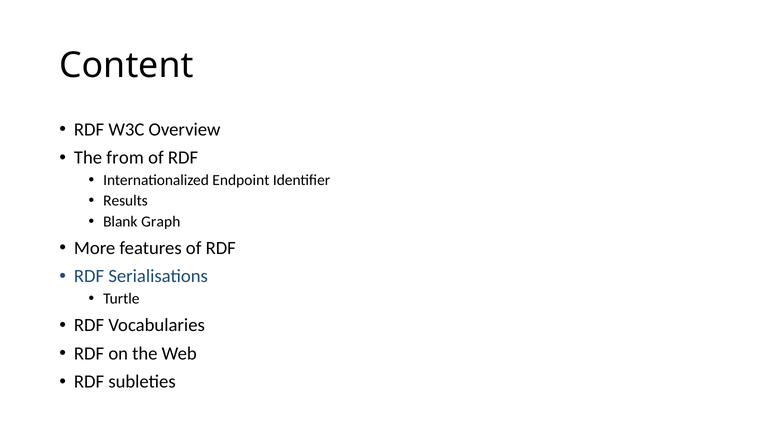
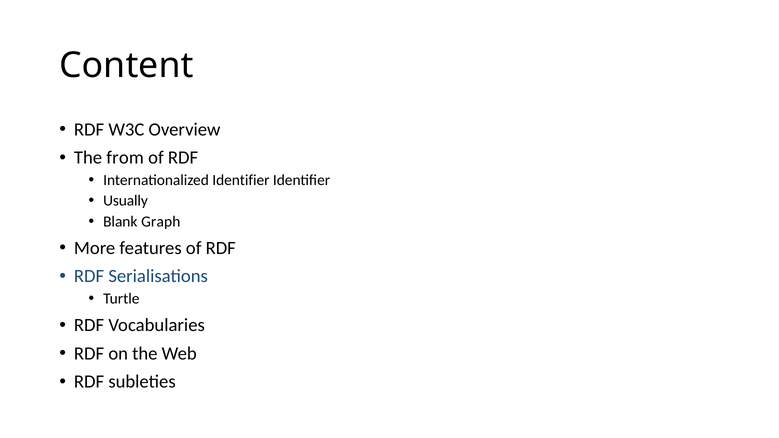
Internationalized Endpoint: Endpoint -> Identifier (241, 180)
Results: Results -> Usually (126, 201)
